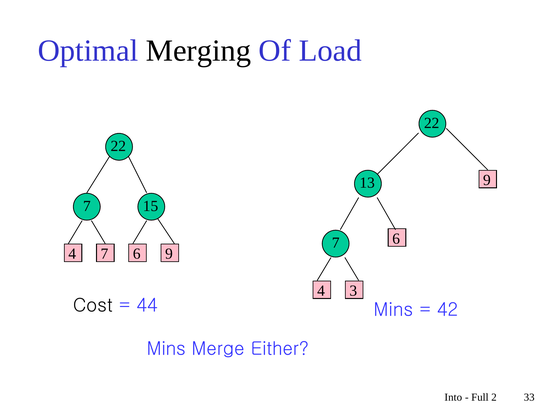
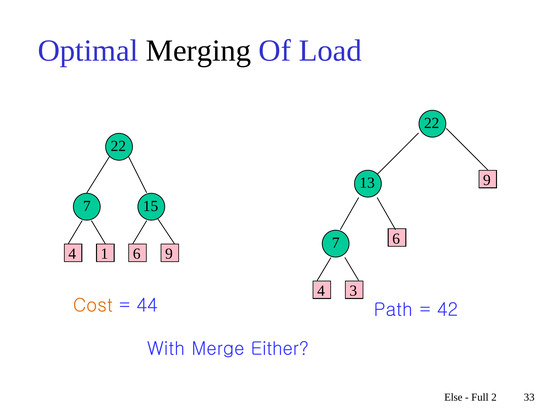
4 7: 7 -> 1 (104, 254)
Cost colour: black -> orange (93, 305)
44 Mins: Mins -> Path (393, 310)
Mins: Mins -> With (166, 349)
Into: Into -> Else (453, 397)
